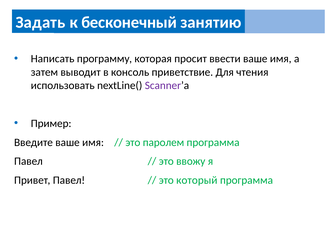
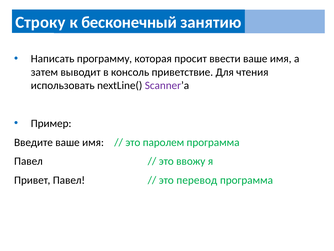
Задать: Задать -> Строку (40, 22)
который: который -> перевод (197, 180)
